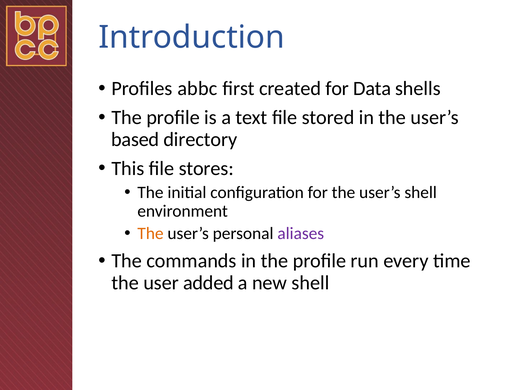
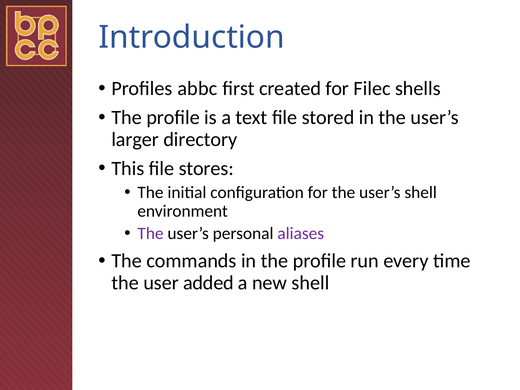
Data: Data -> Filec (372, 88)
based: based -> larger (135, 139)
The colour: orange -> purple (150, 233)
